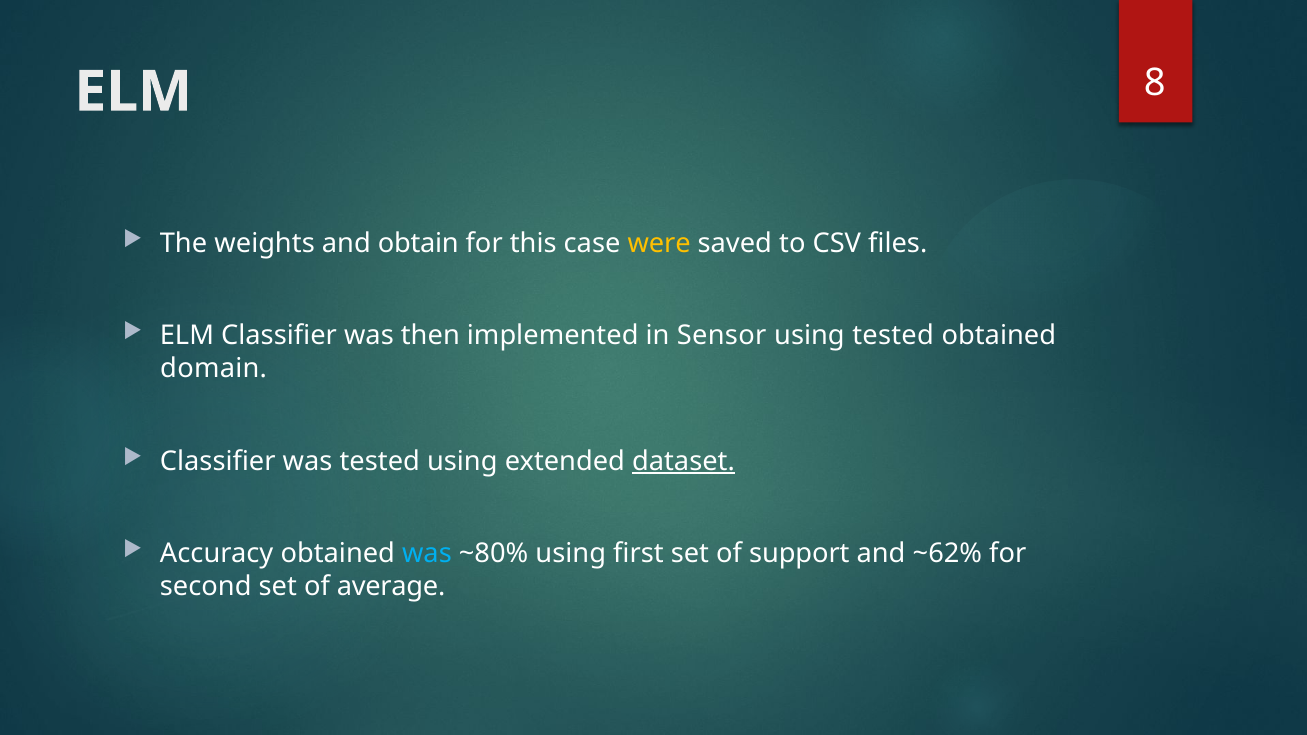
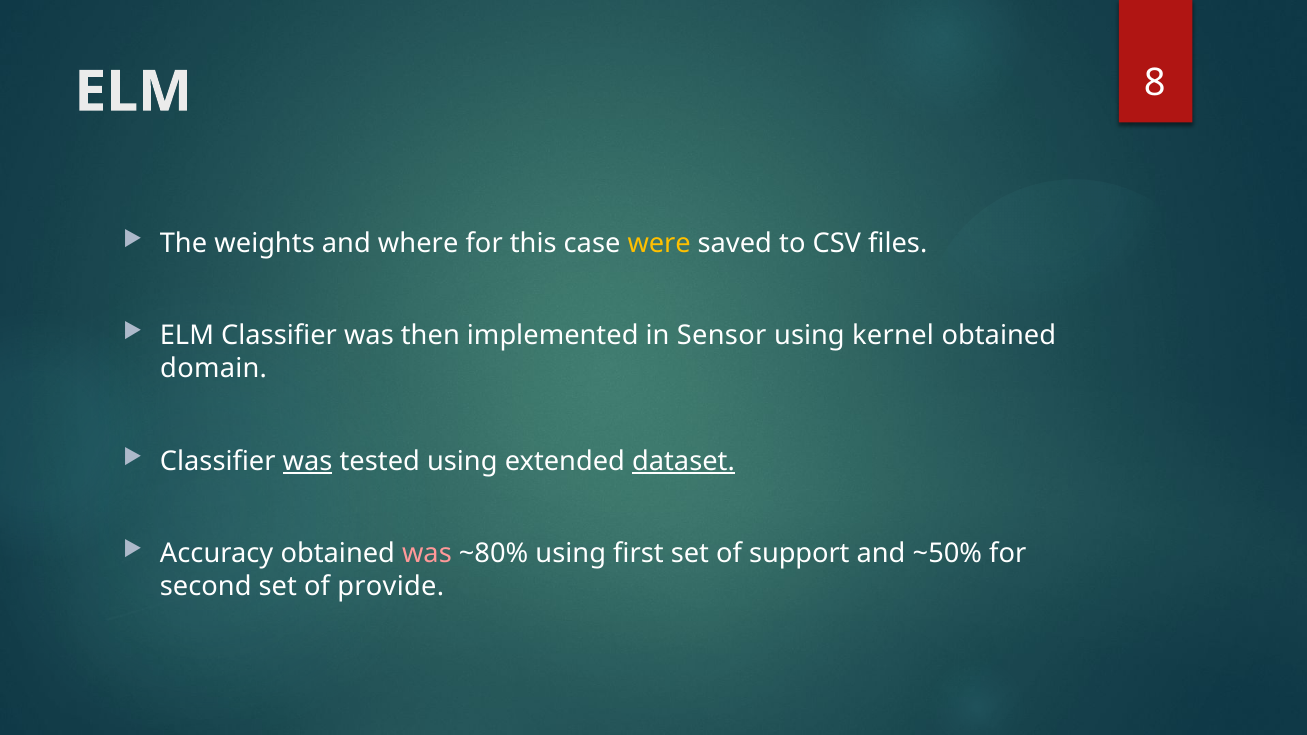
obtain: obtain -> where (418, 243)
using tested: tested -> kernel (893, 336)
was underline: none -> present (308, 461)
was colour: light blue -> pink (427, 554)
~62%: ~62% -> ~50% (947, 554)
average: average -> provide (391, 586)
